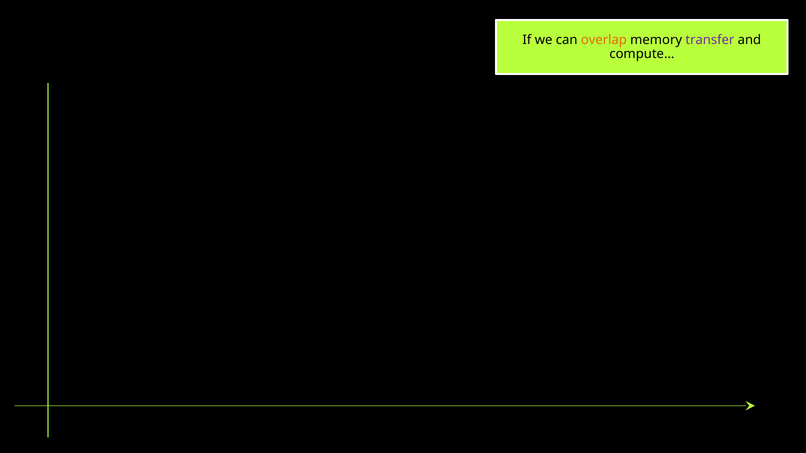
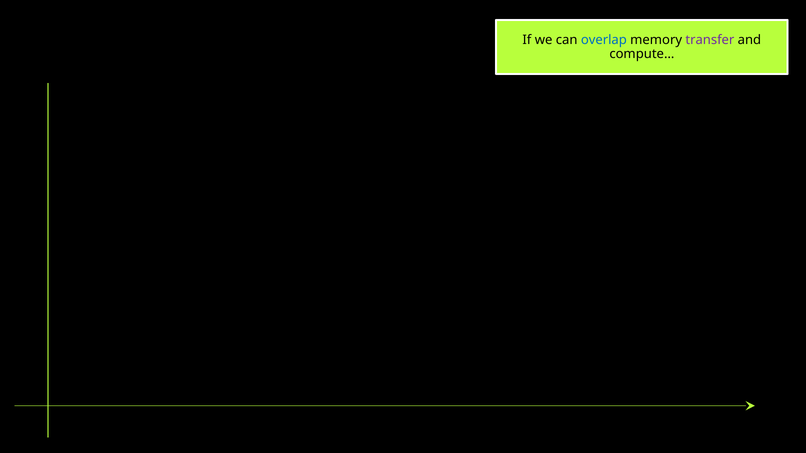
overlap colour: orange -> blue (604, 40)
